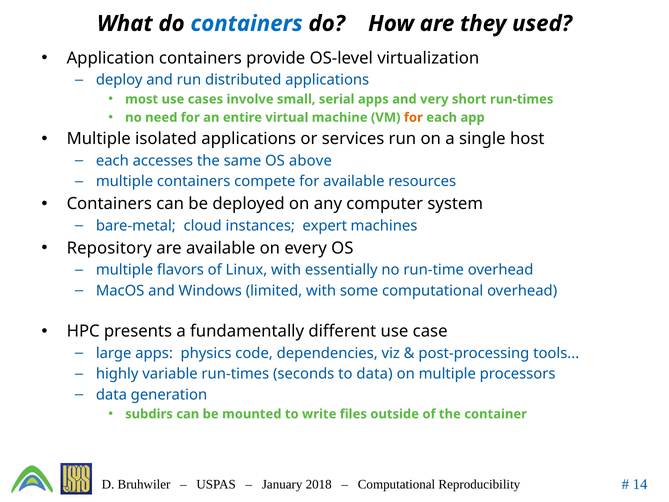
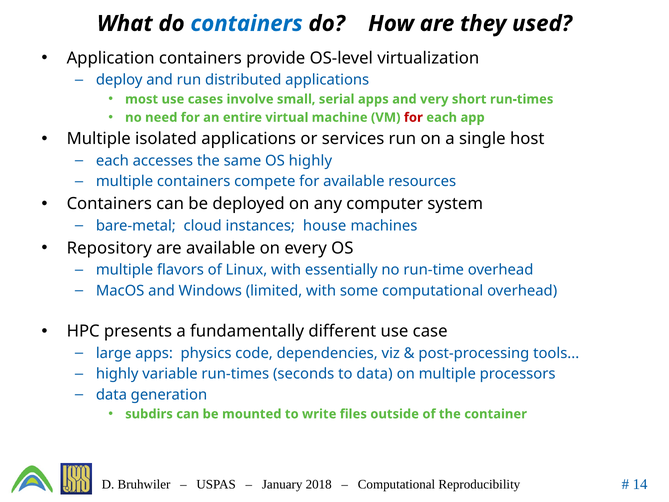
for colour: orange -> red (413, 117)
OS above: above -> highly (310, 161)
expert: expert -> house (325, 226)
